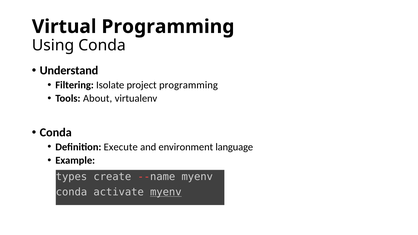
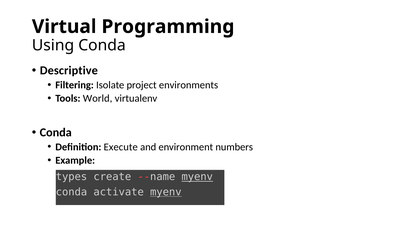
Understand: Understand -> Descriptive (69, 71)
project programming: programming -> environments (189, 85)
About: About -> World (98, 99)
language: language -> numbers (234, 147)
myenv underline: none -> present (197, 177)
